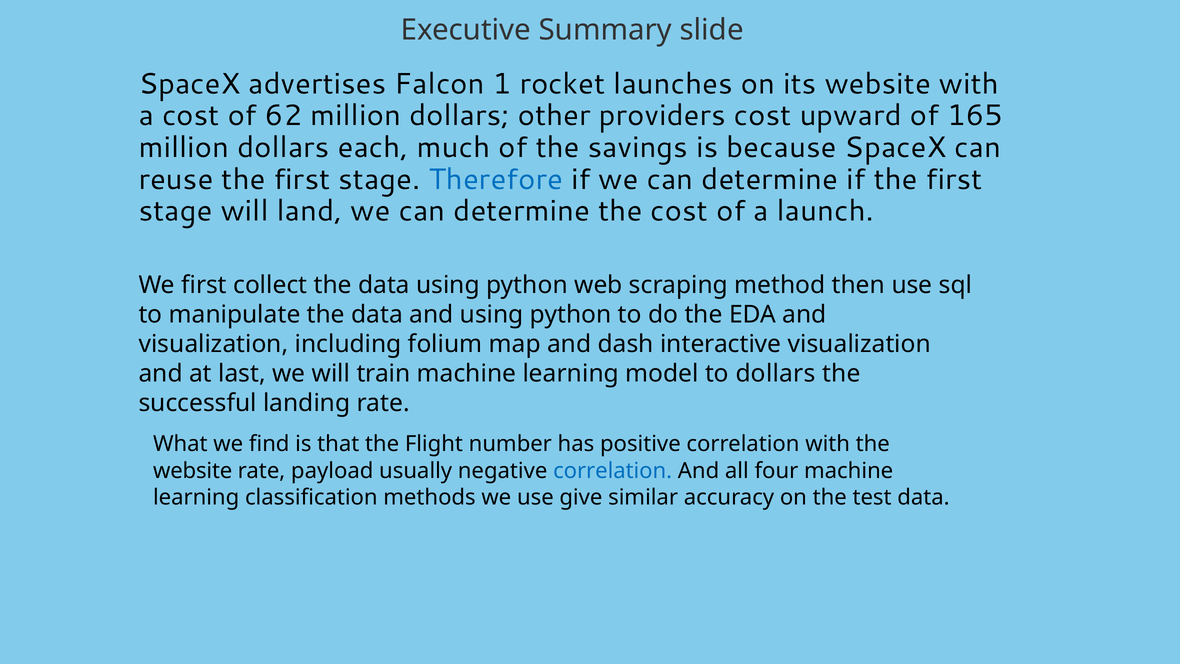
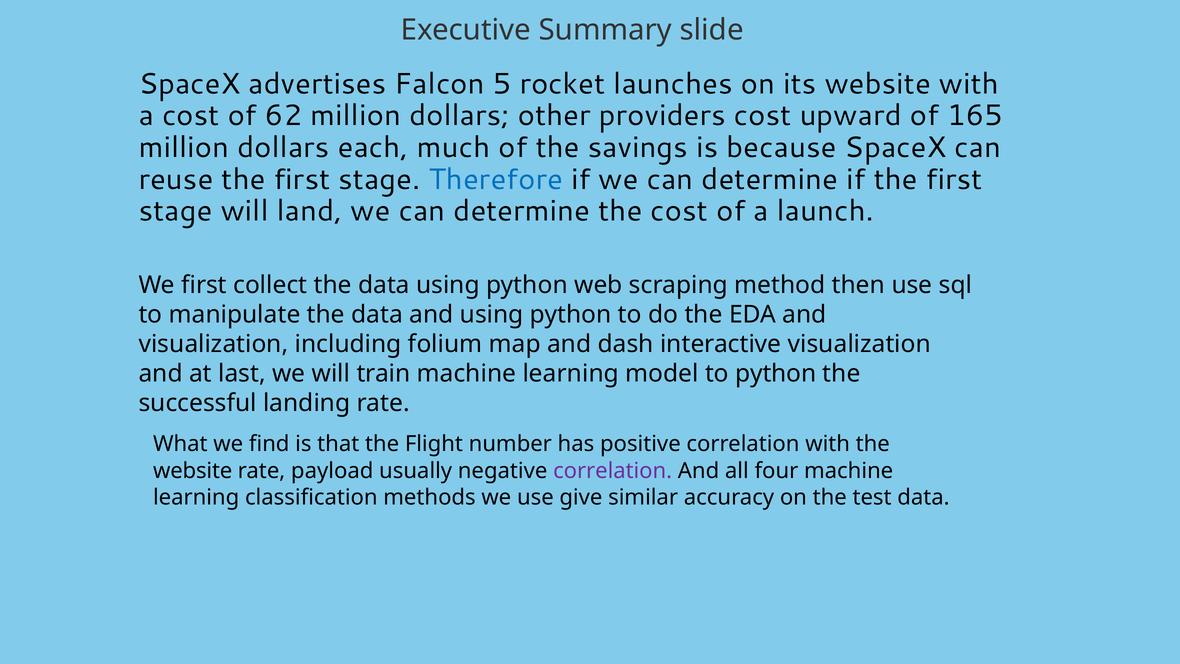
1: 1 -> 5 (502, 84)
to dollars: dollars -> python (776, 373)
correlation colour: blue -> purple (613, 471)
